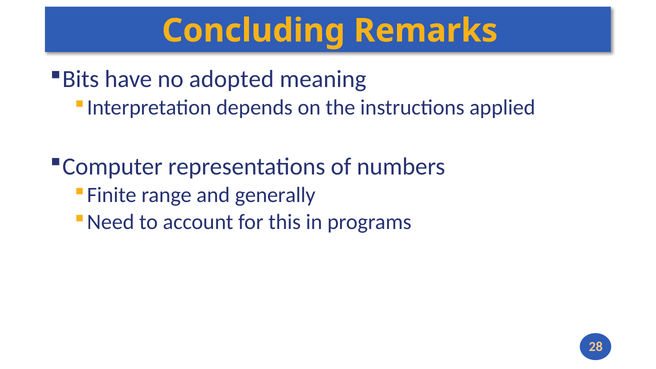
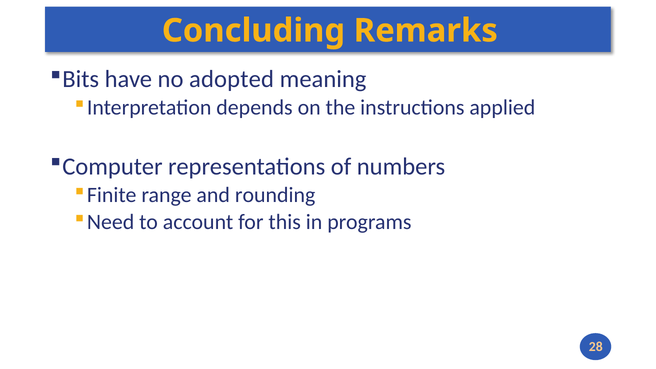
generally: generally -> rounding (275, 195)
